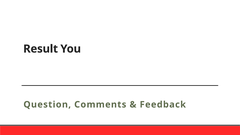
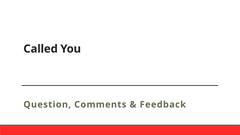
Result: Result -> Called (41, 49)
